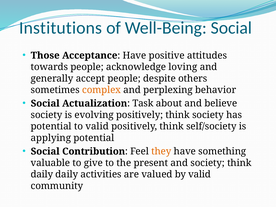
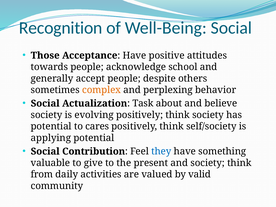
Institutions: Institutions -> Recognition (61, 28)
loving: loving -> school (183, 67)
to valid: valid -> cares (97, 126)
they colour: orange -> blue (161, 151)
daily: daily -> from (42, 174)
